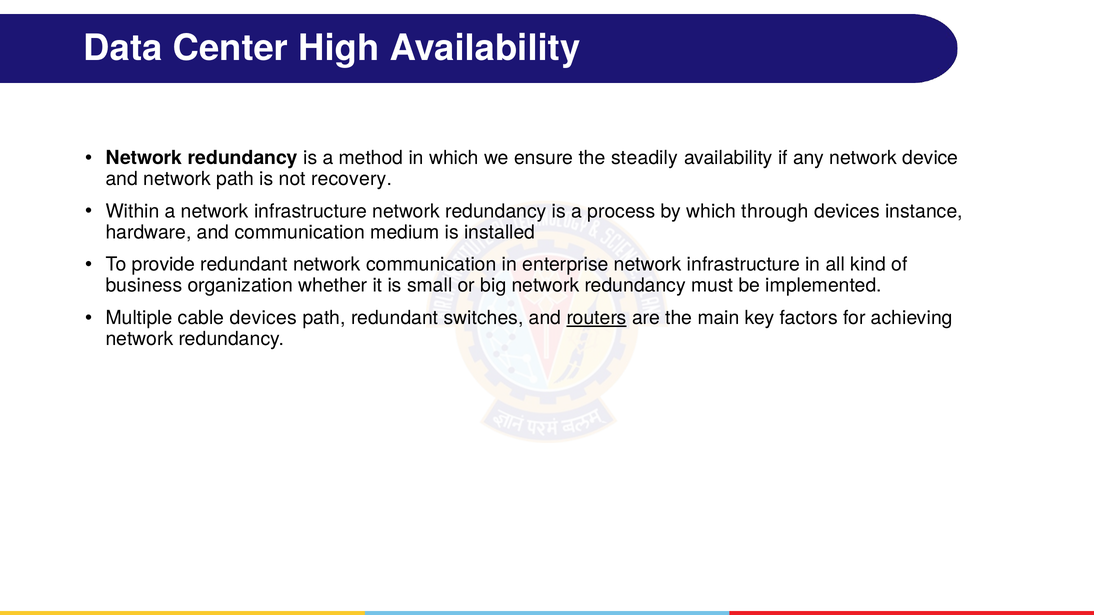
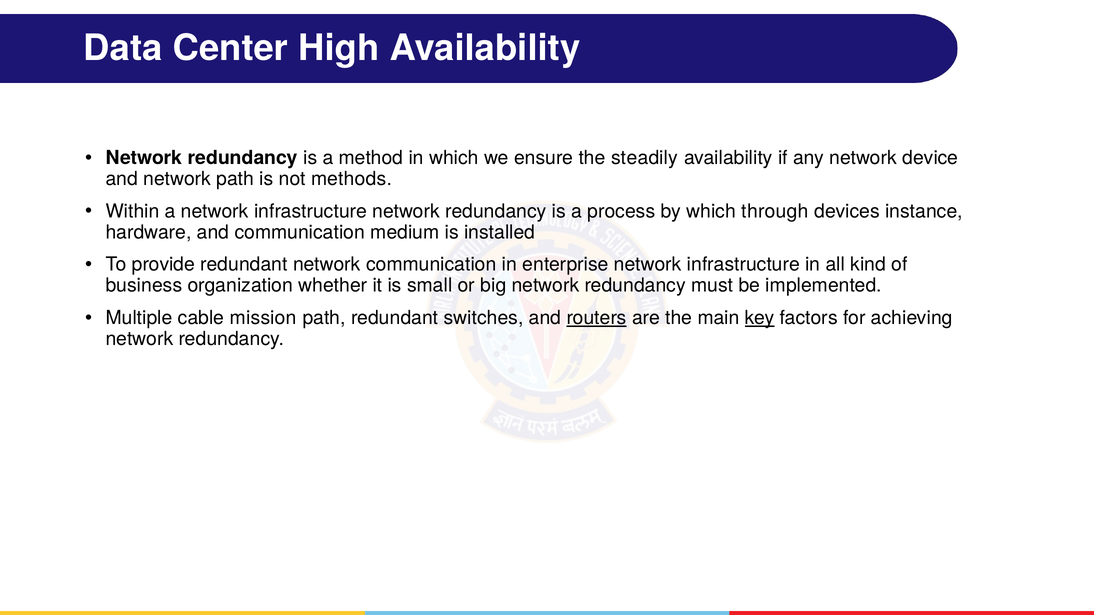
recovery: recovery -> methods (352, 179)
cable devices: devices -> mission (263, 318)
key underline: none -> present (760, 318)
